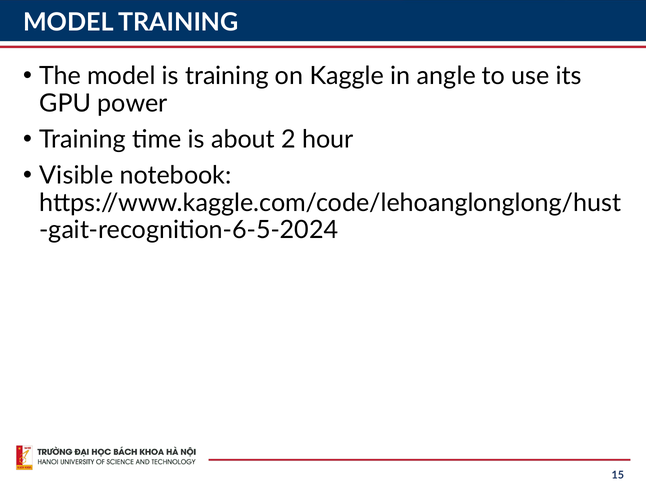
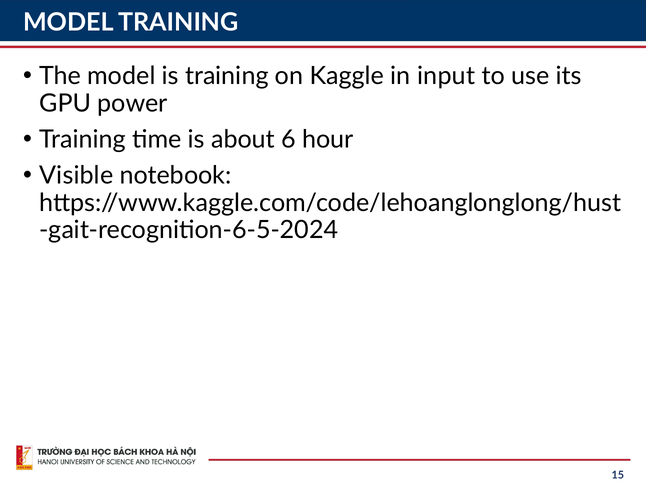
angle: angle -> input (446, 76)
2: 2 -> 6 (289, 139)
